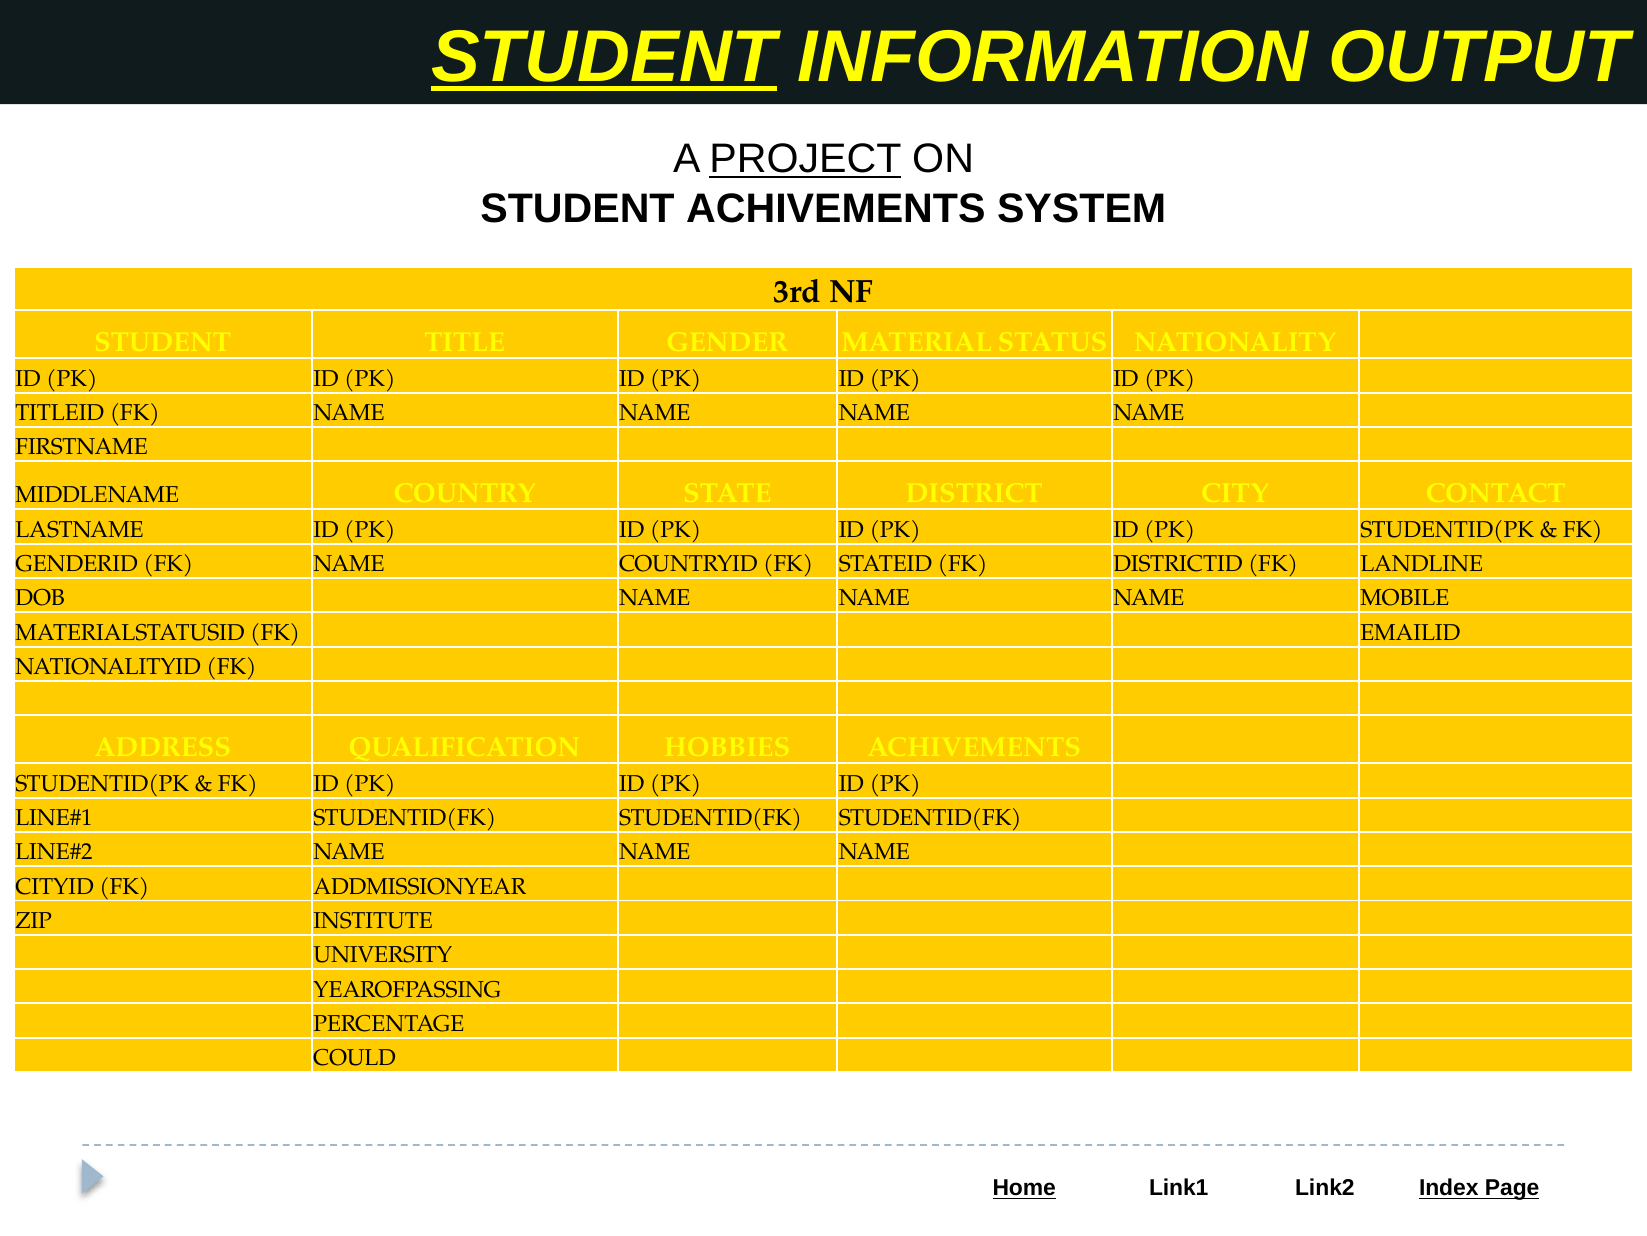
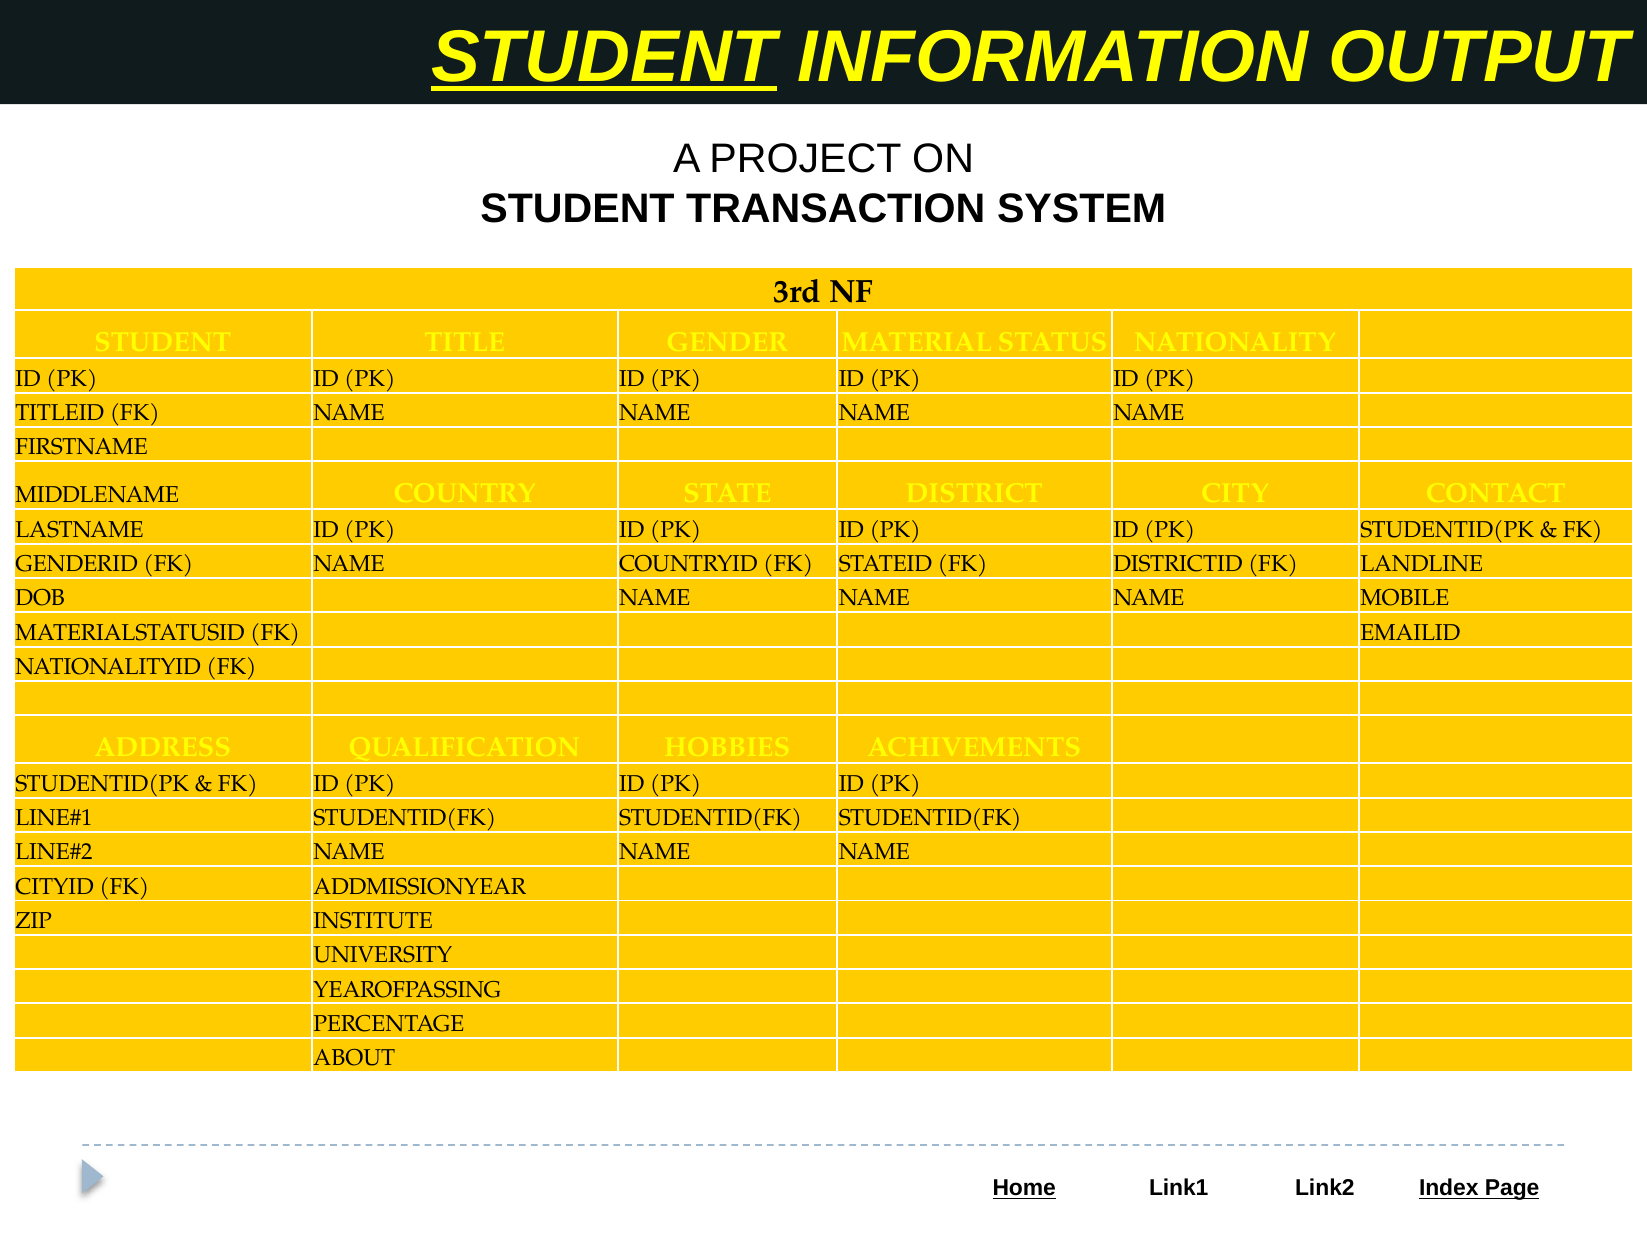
PROJECT underline: present -> none (805, 159)
STUDENT ACHIVEMENTS: ACHIVEMENTS -> TRANSACTION (836, 209)
COULD: COULD -> ABOUT (354, 1058)
